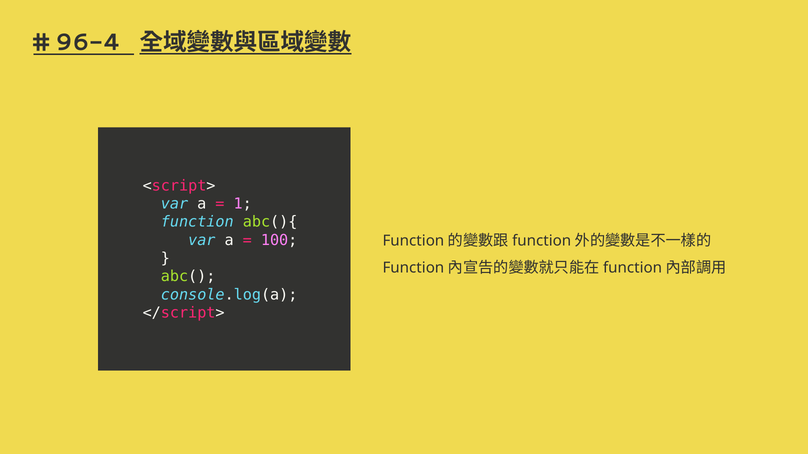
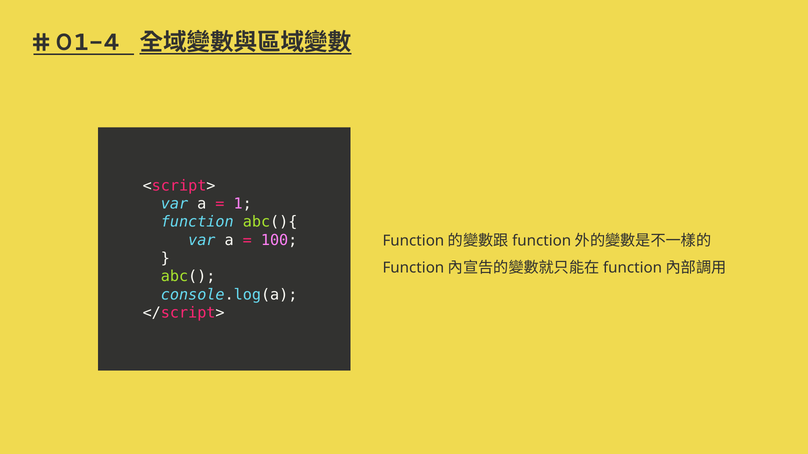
96-4: 96-4 -> 01-4 (88, 43)
